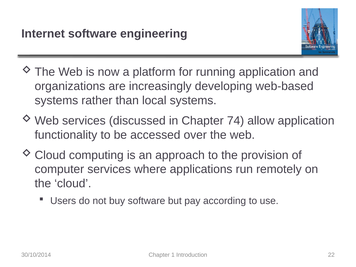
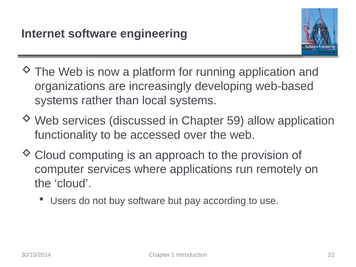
74: 74 -> 59 (236, 121)
